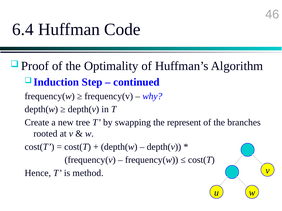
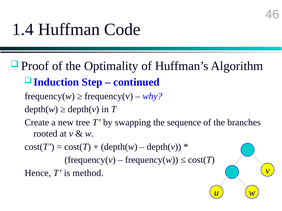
6.4: 6.4 -> 1.4 (23, 29)
represent: represent -> sequence (184, 123)
